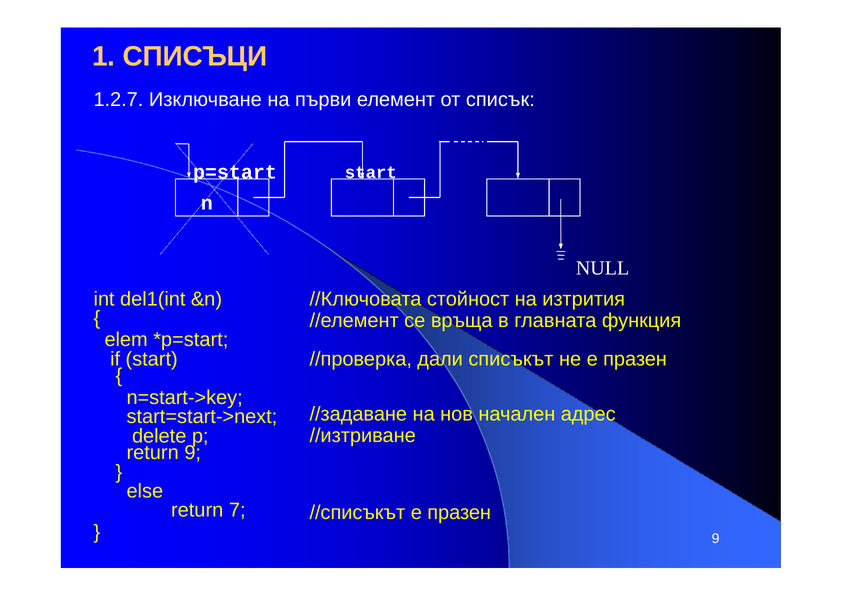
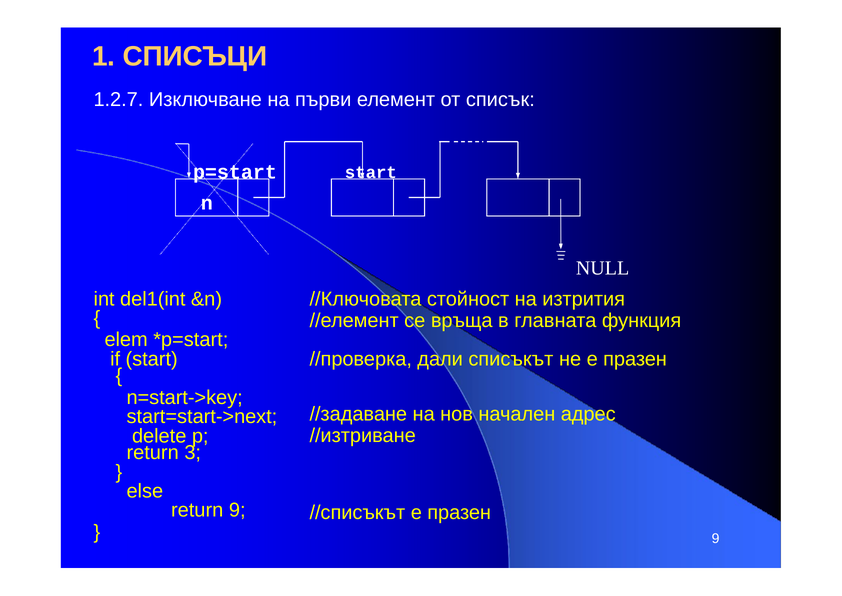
return 9: 9 -> 3 (193, 452)
return 7: 7 -> 9 (237, 510)
